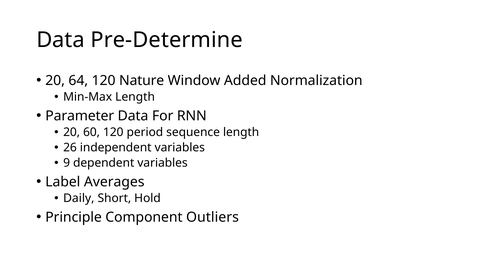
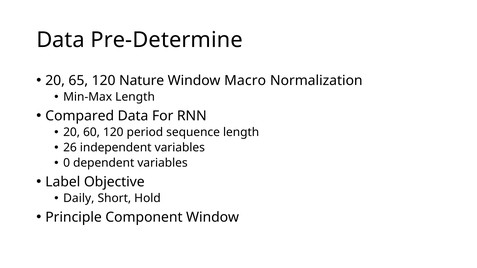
64: 64 -> 65 (78, 81)
Added: Added -> Macro (245, 81)
Parameter: Parameter -> Compared (80, 116)
9: 9 -> 0 (67, 163)
Averages: Averages -> Objective (114, 182)
Component Outliers: Outliers -> Window (213, 217)
